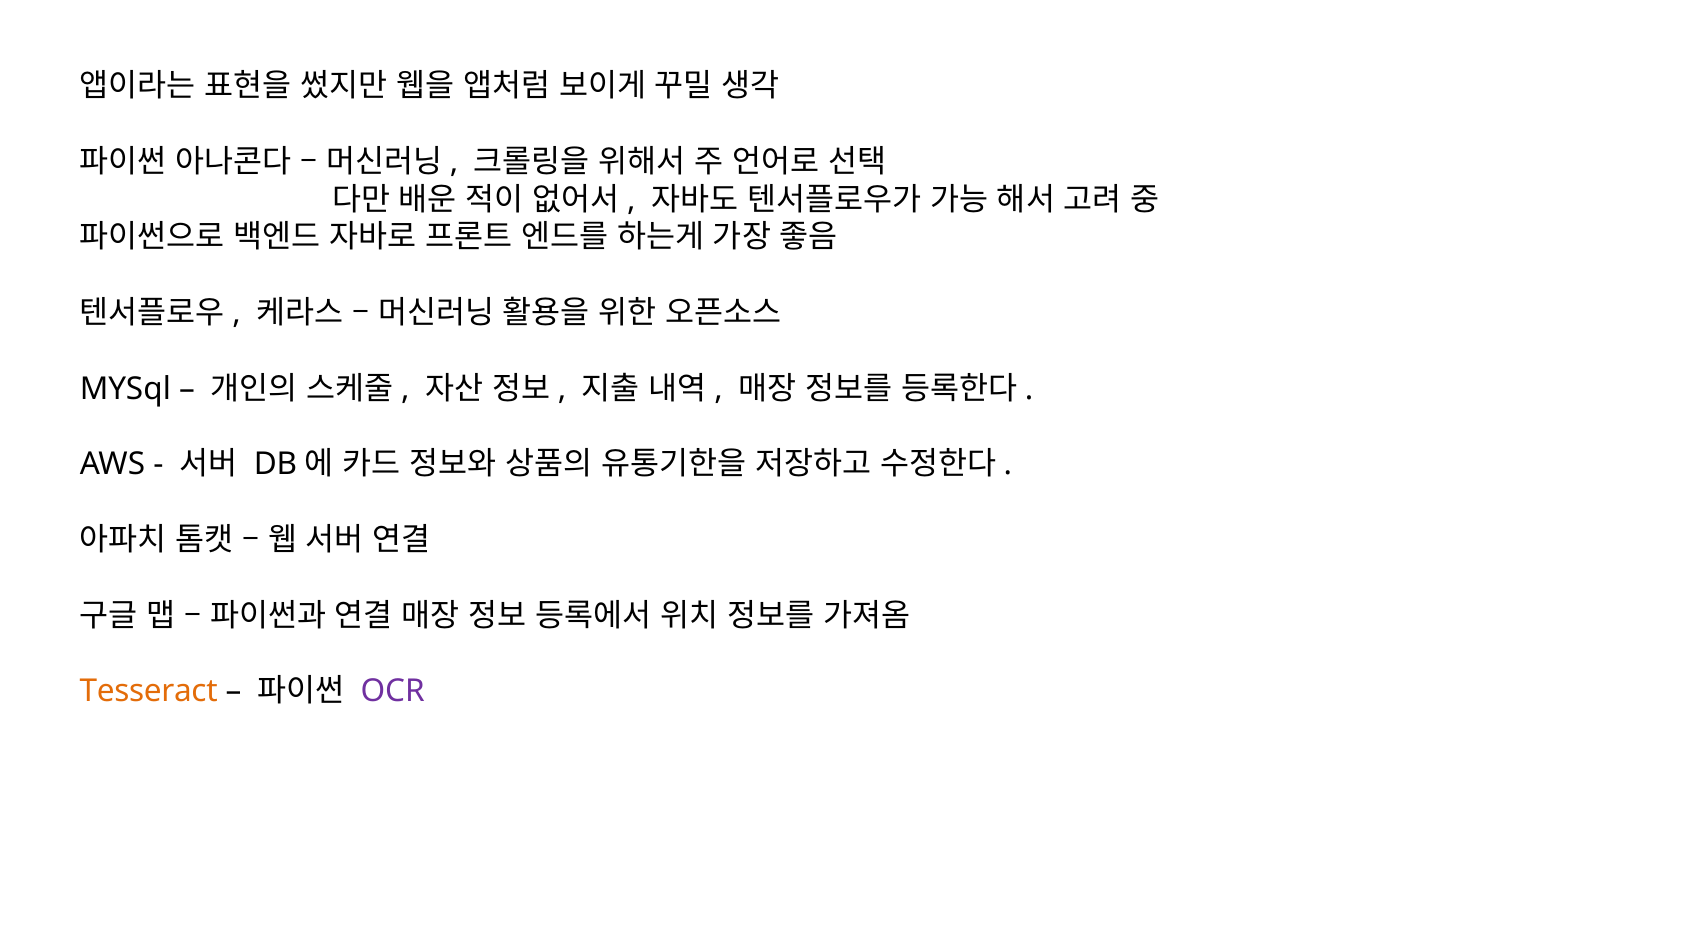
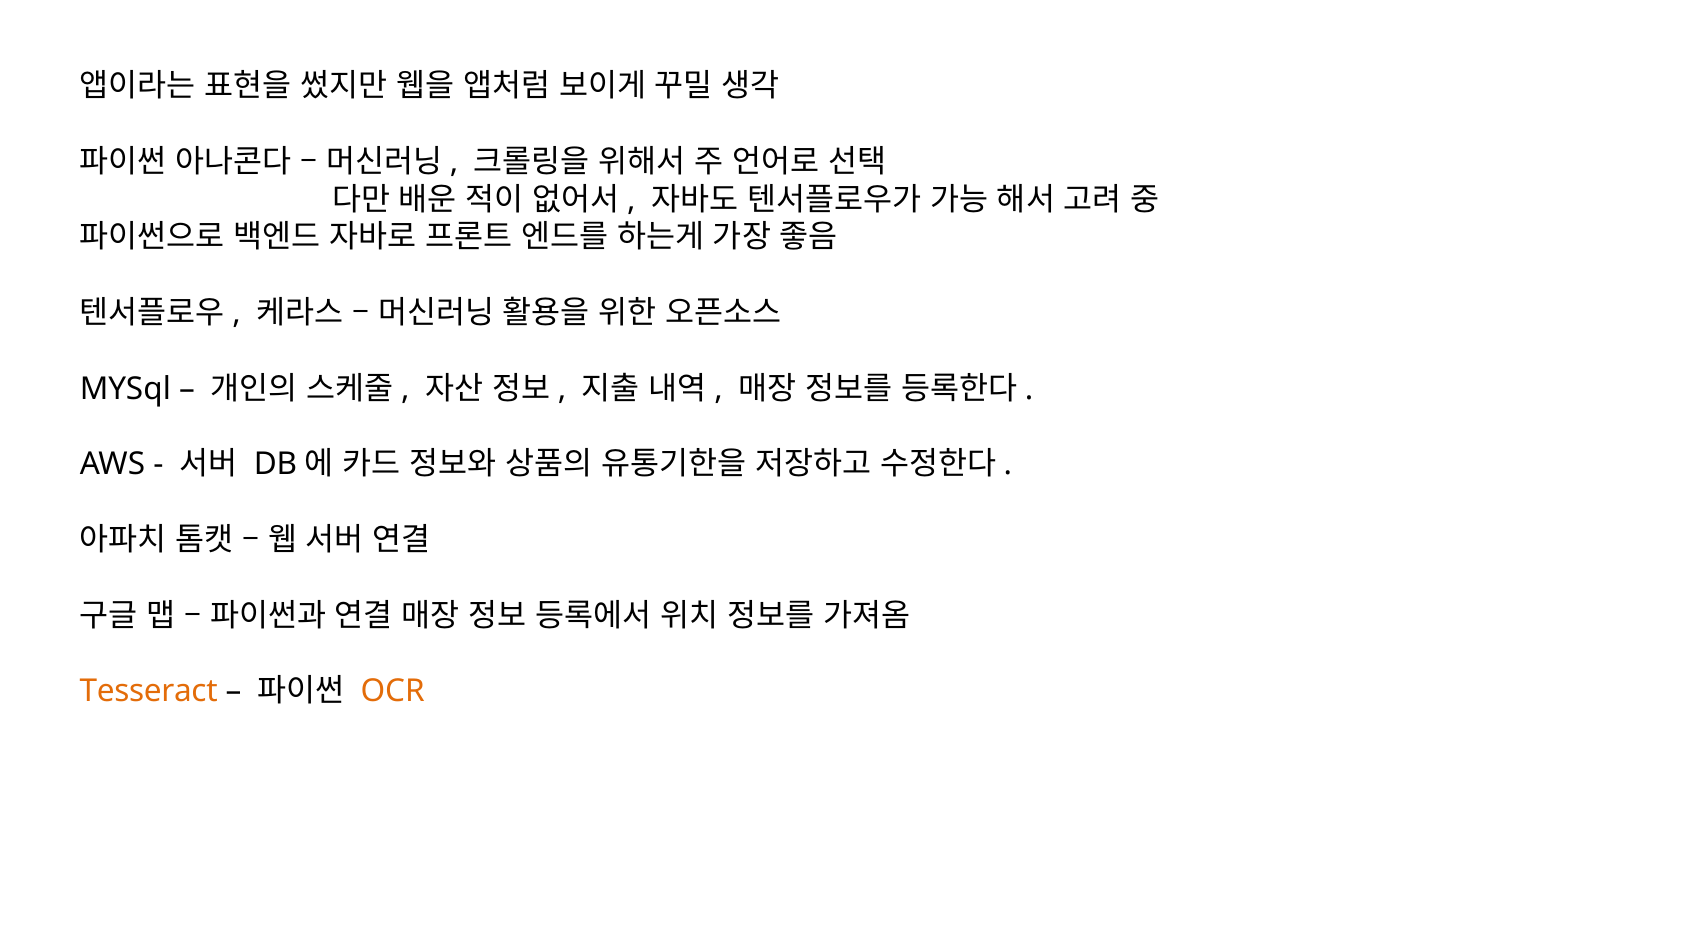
OCR colour: purple -> orange (393, 692)
